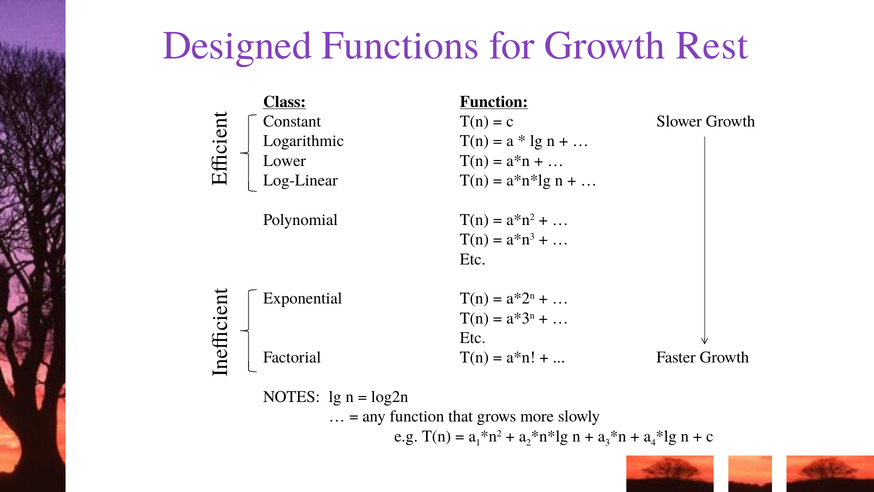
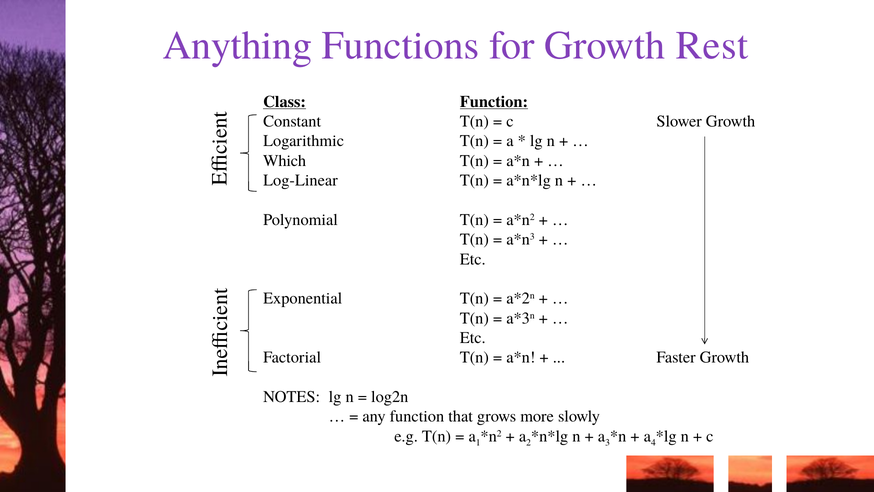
Designed: Designed -> Anything (237, 46)
Lower: Lower -> Which (285, 161)
